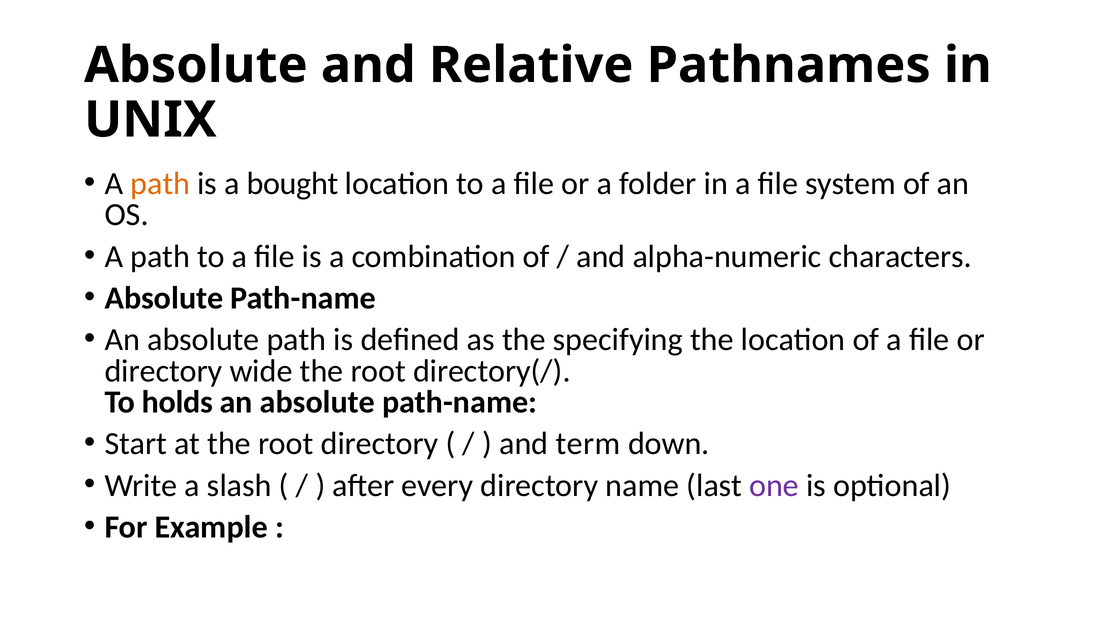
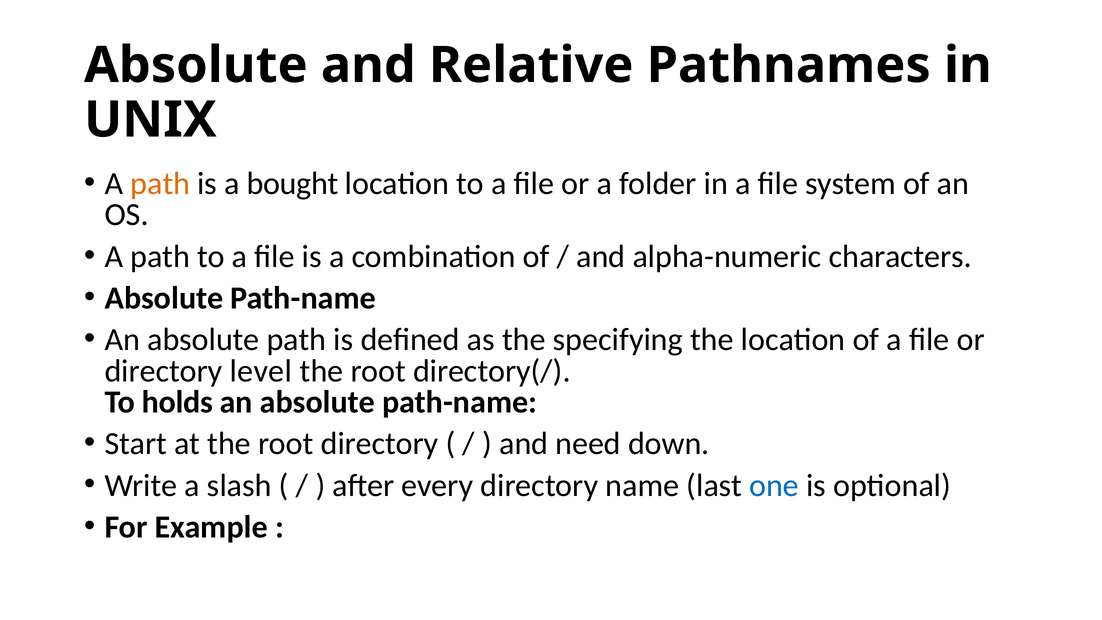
wide: wide -> level (261, 371)
term: term -> need (588, 444)
one colour: purple -> blue (774, 485)
